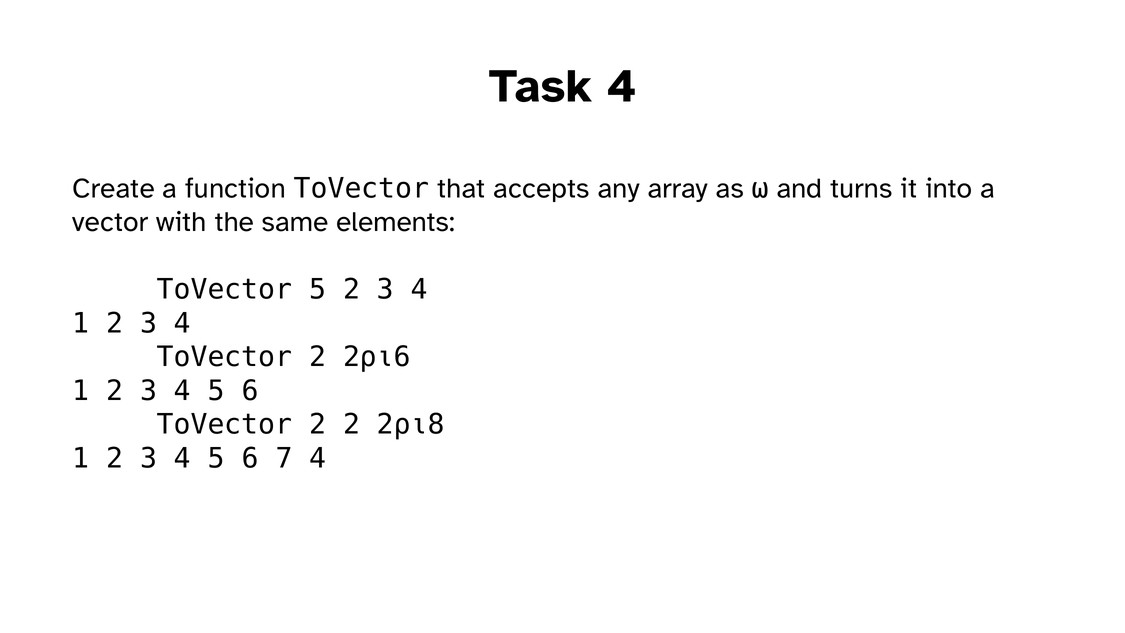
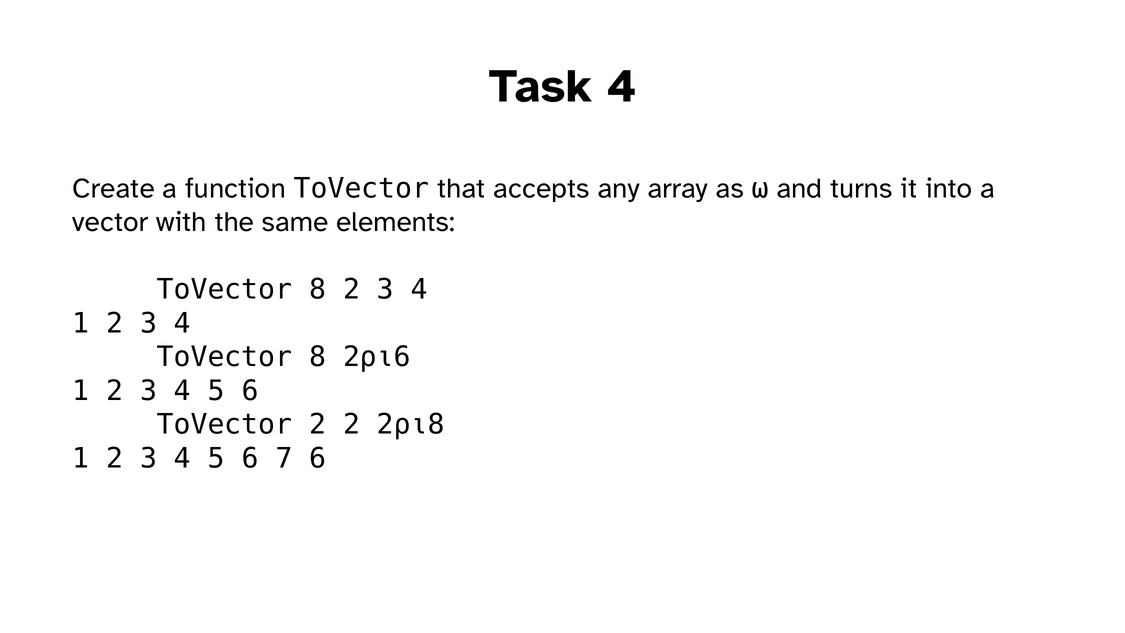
5: 5 -> 8 (318, 289)
2: 2 -> 8 (318, 357)
7 4: 4 -> 6 (318, 458)
